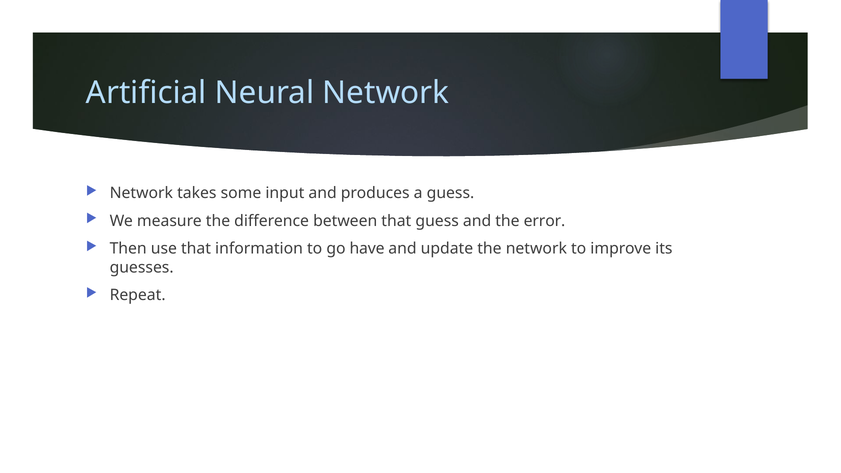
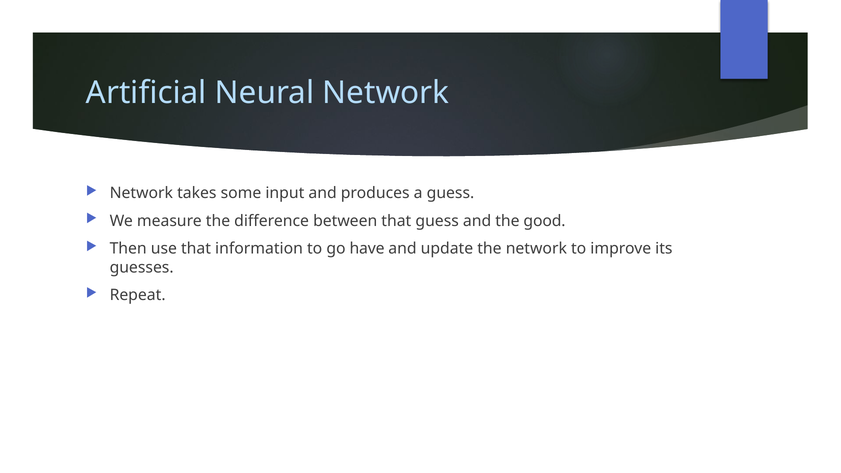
error: error -> good (545, 221)
